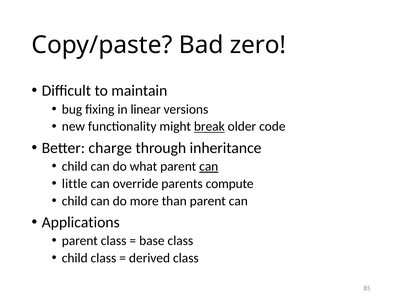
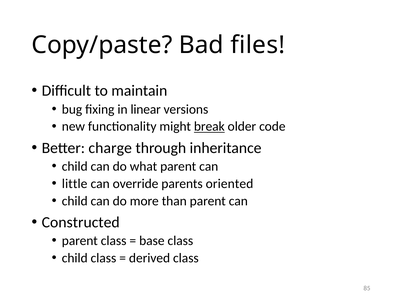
zero: zero -> files (258, 45)
can underline: present -> none (209, 166)
compute: compute -> oriented (230, 183)
Applications: Applications -> Constructed (81, 222)
